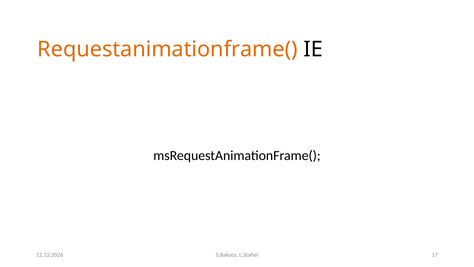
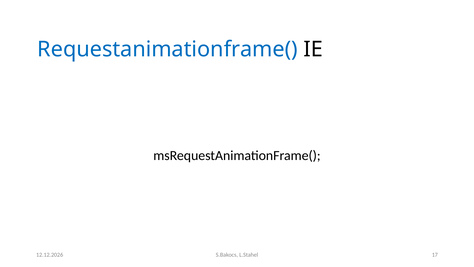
Requestanimationframe( colour: orange -> blue (168, 49)
